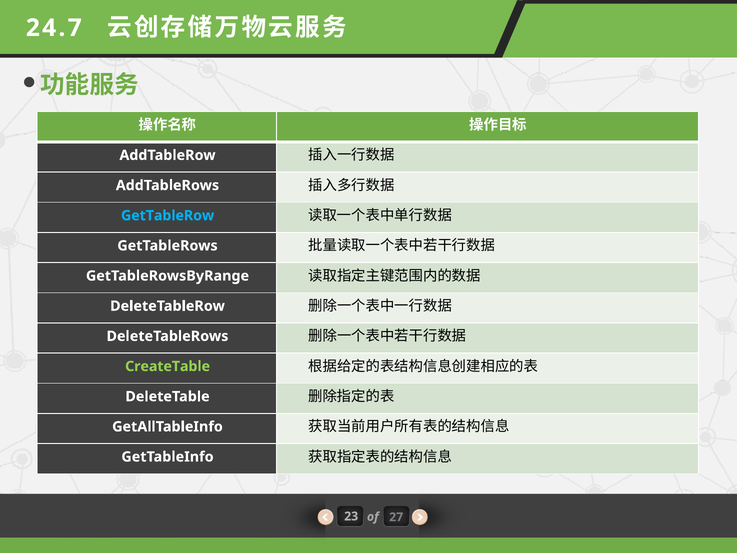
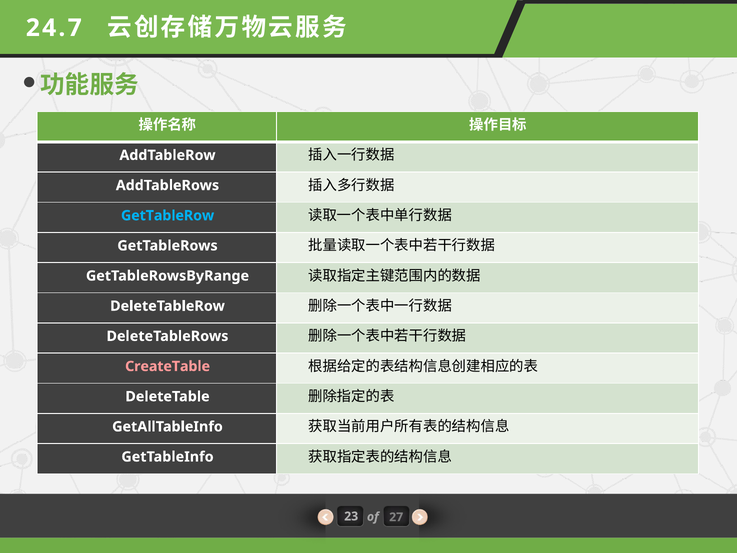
CreateTable colour: light green -> pink (168, 366)
